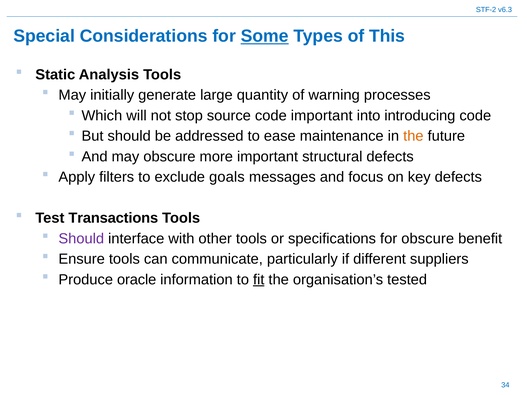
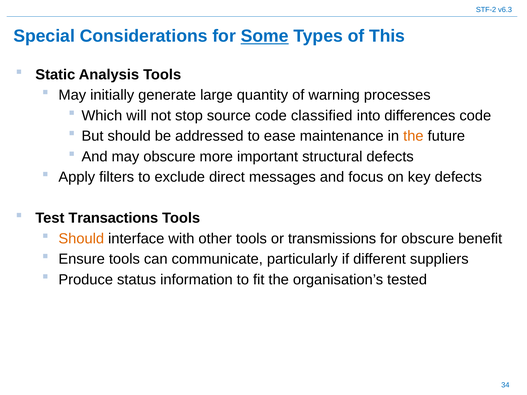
code important: important -> classified (322, 116)
introducing: introducing -> differences (420, 116)
goals: goals -> direct (227, 177)
Should colour: purple -> orange (81, 239)
specifications: specifications -> transmissions (332, 239)
oracle: oracle -> status (137, 280)
fit underline: present -> none (259, 280)
